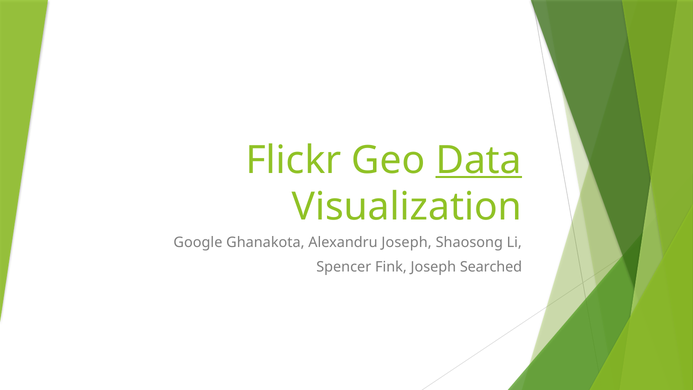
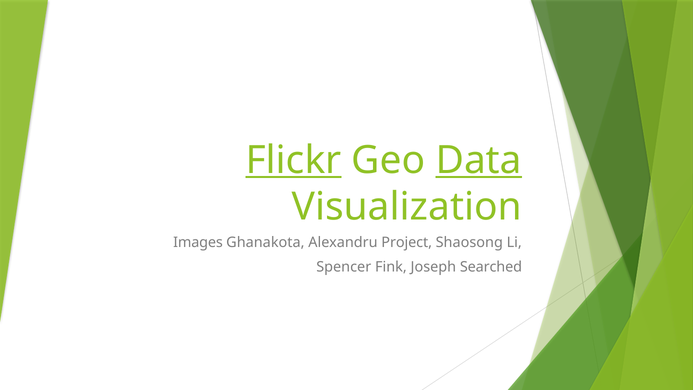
Flickr underline: none -> present (293, 160)
Google: Google -> Images (198, 243)
Alexandru Joseph: Joseph -> Project (407, 243)
